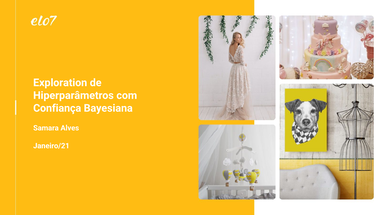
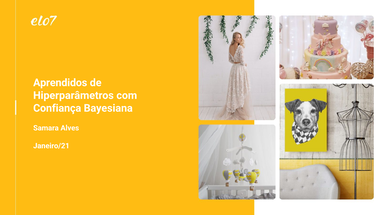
Exploration: Exploration -> Aprendidos (60, 82)
